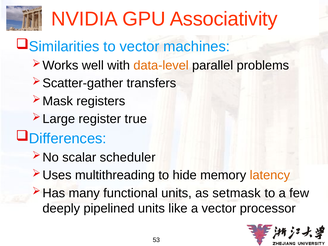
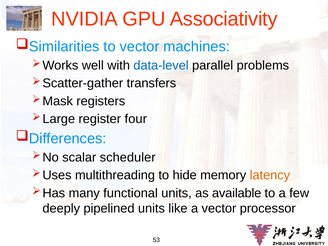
data-level colour: orange -> blue (161, 65)
true: true -> four (136, 119)
setmask: setmask -> available (237, 193)
